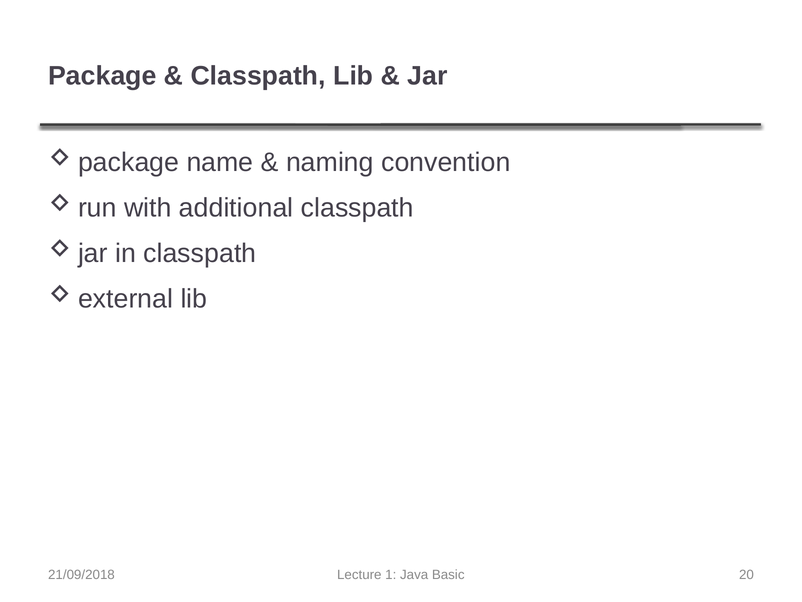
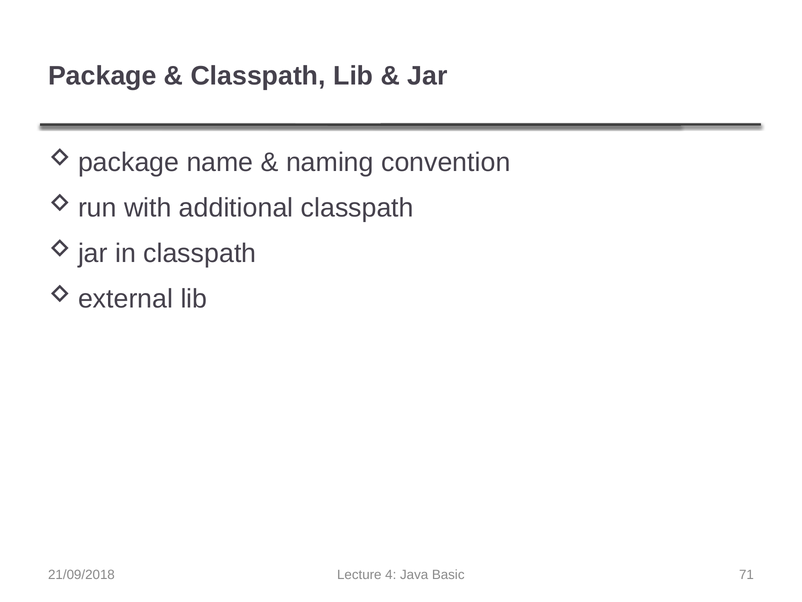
1: 1 -> 4 (391, 574)
20: 20 -> 71 (746, 574)
